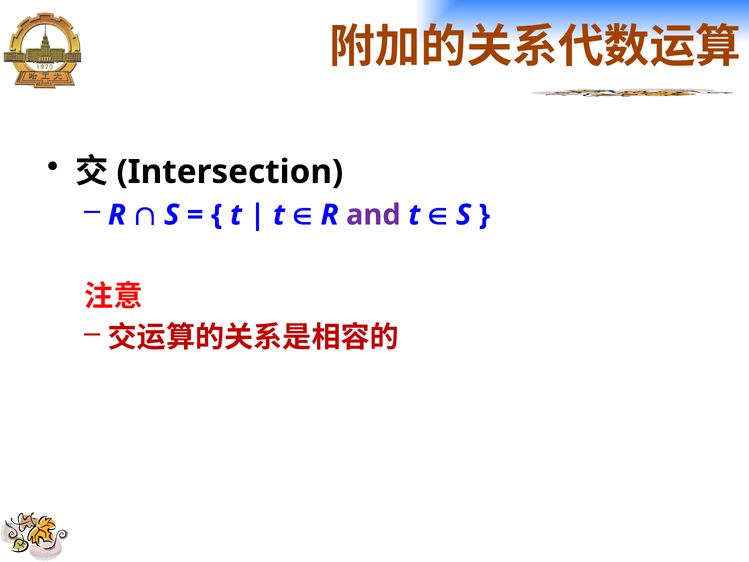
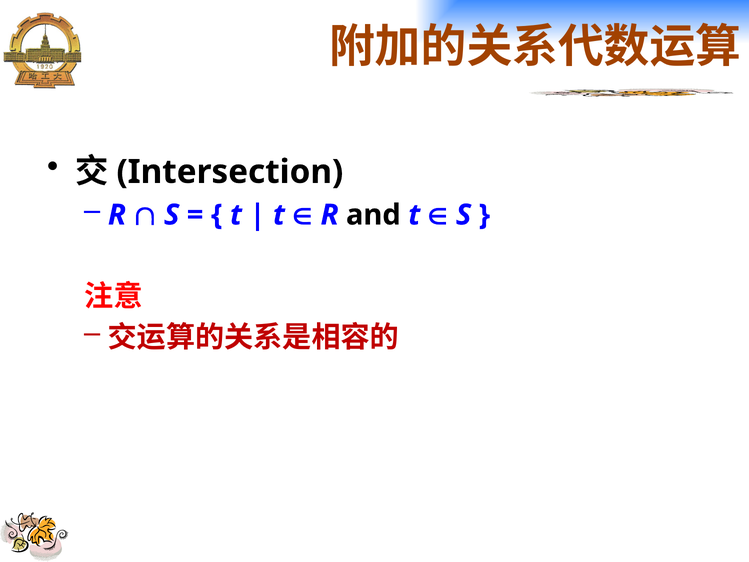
and colour: purple -> black (373, 215)
